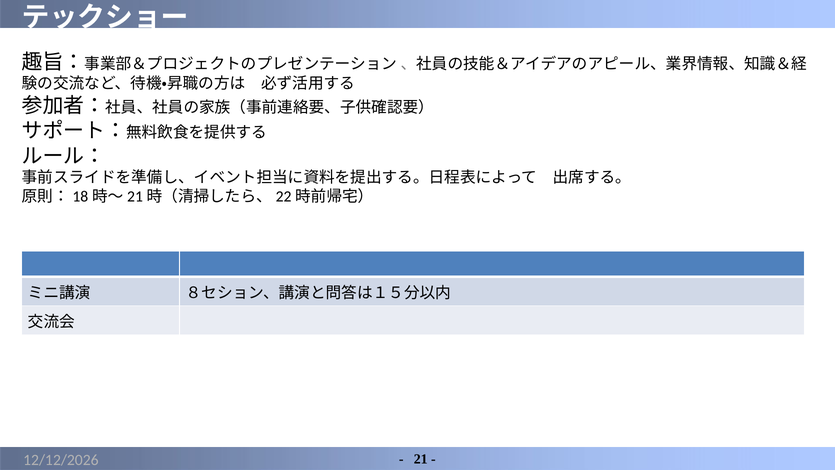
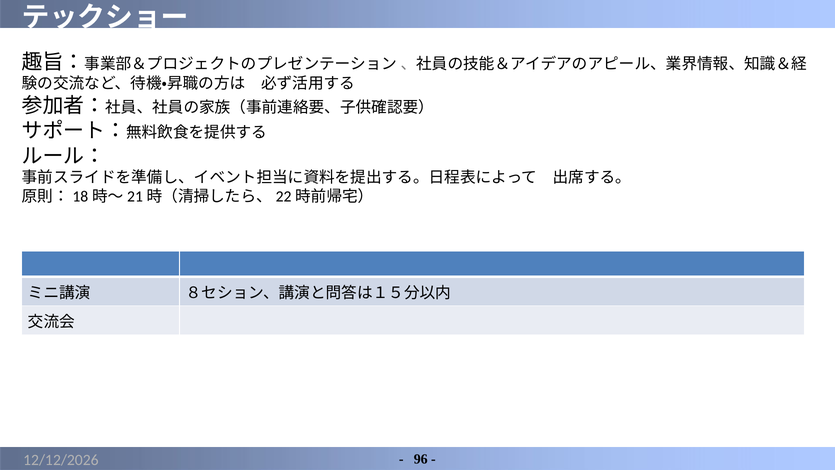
21: 21 -> 96 (421, 459)
